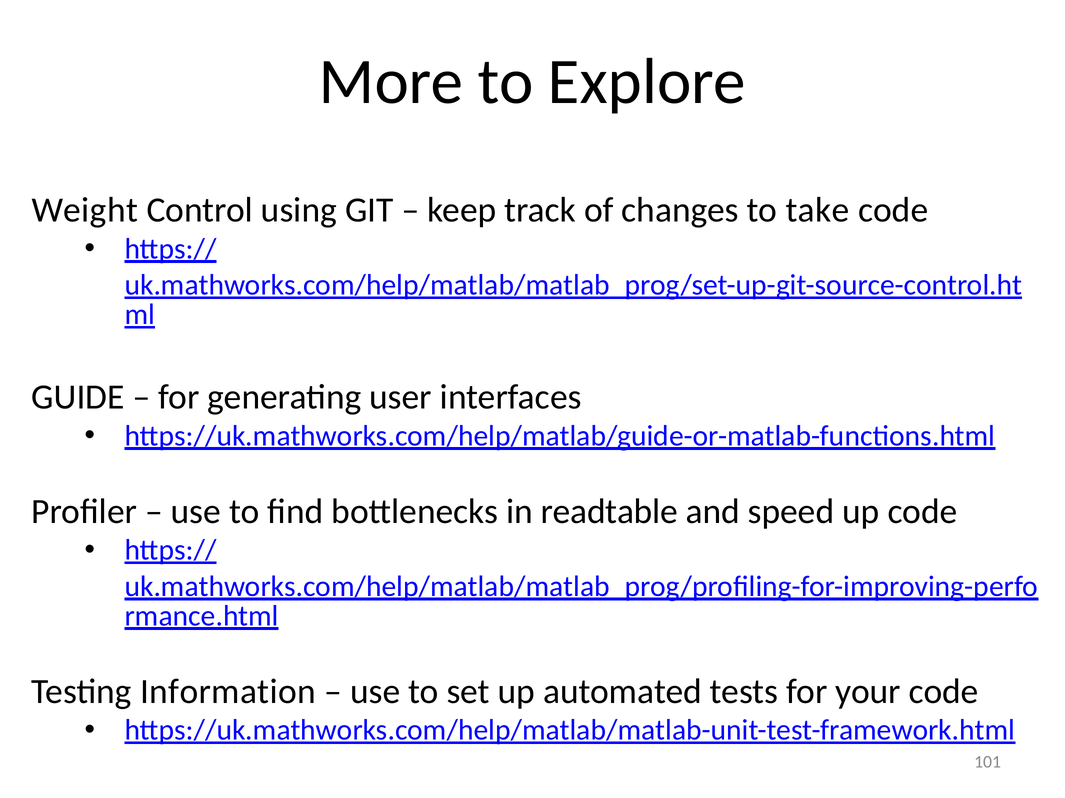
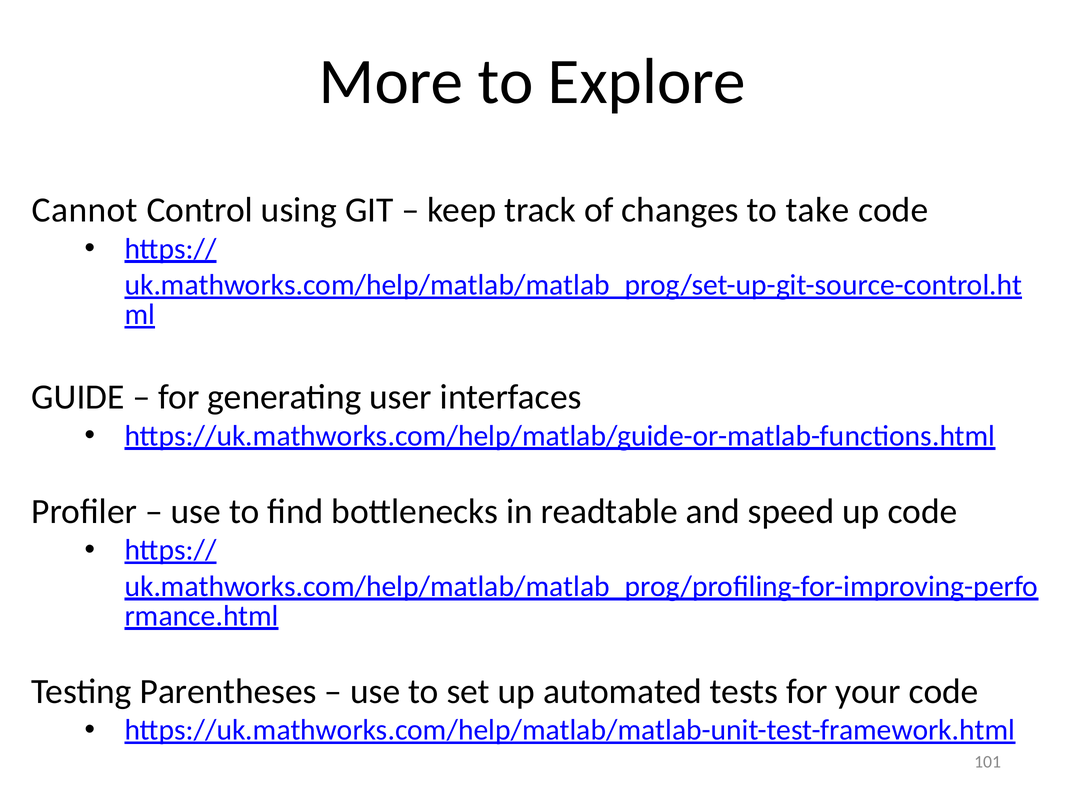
Weight: Weight -> Cannot (85, 210)
Information: Information -> Parentheses (228, 692)
